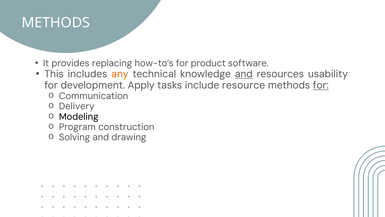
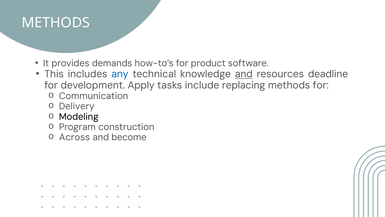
replacing: replacing -> demands (112, 63)
any colour: orange -> blue (120, 74)
usability: usability -> deadline (328, 74)
resource: resource -> replacing (244, 85)
for underline: present -> none (321, 85)
Solving: Solving -> Across (74, 137)
drawing: drawing -> become (129, 137)
